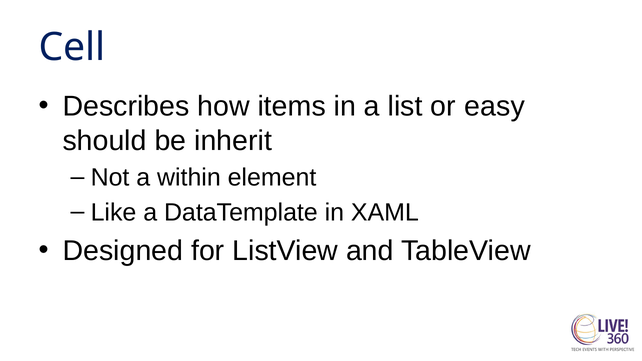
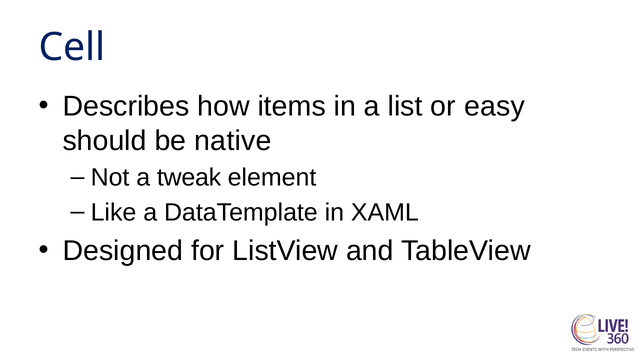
inherit: inherit -> native (233, 141)
within: within -> tweak (189, 178)
